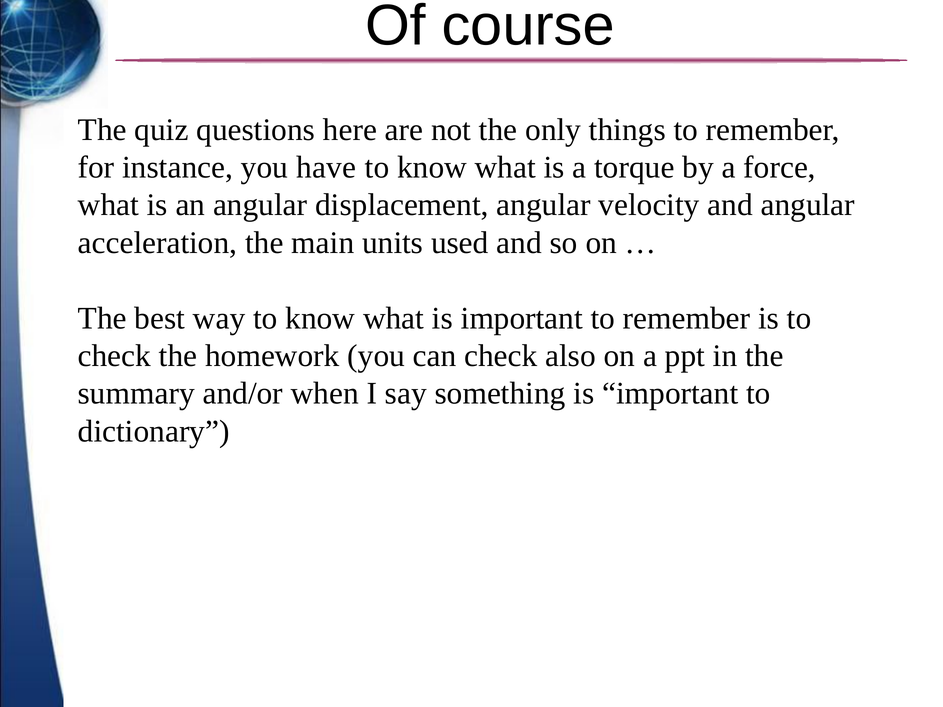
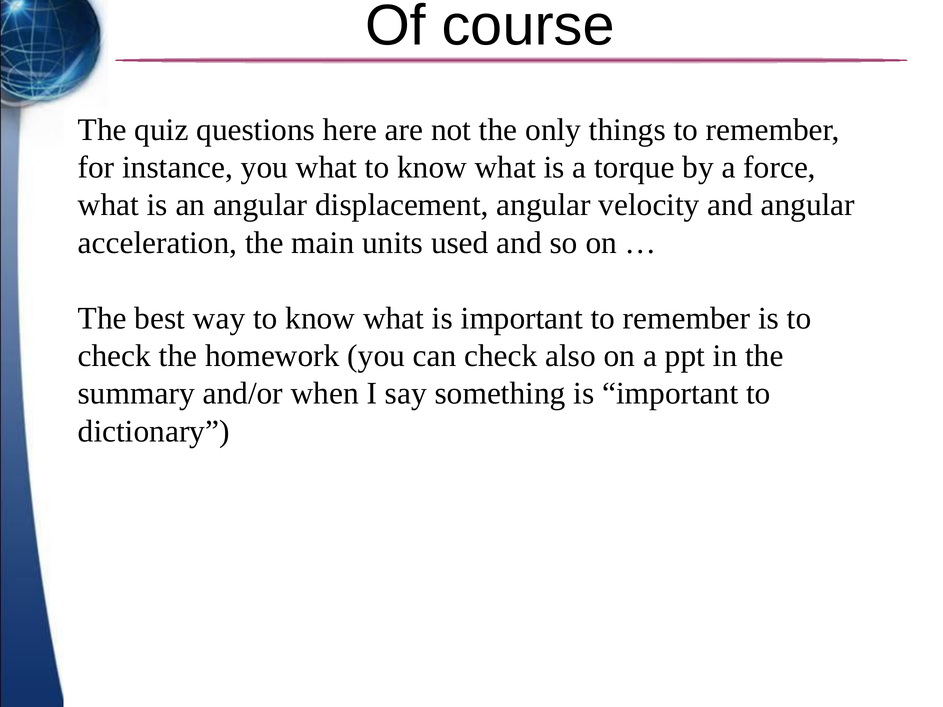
you have: have -> what (326, 167)
